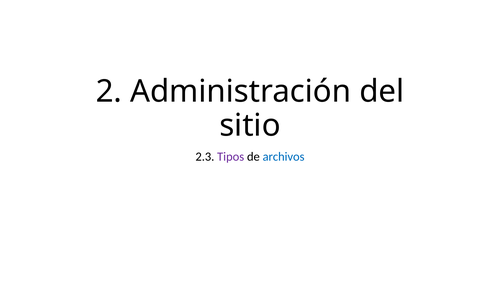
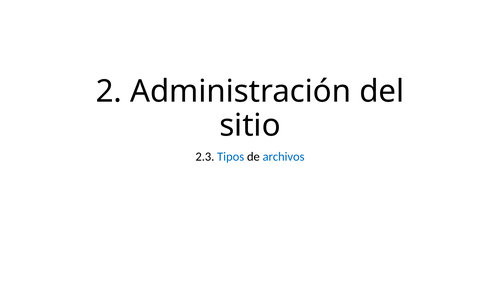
Tipos colour: purple -> blue (231, 156)
